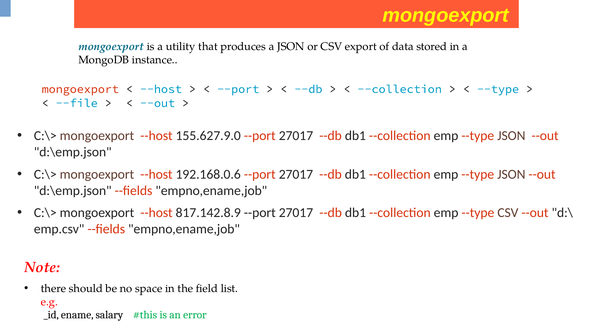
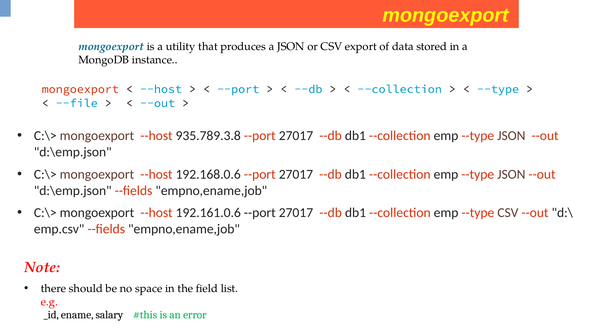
155.627.9.0: 155.627.9.0 -> 935.789.3.8 (208, 136)
817.142.8.9: 817.142.8.9 -> 192.161.0.6 (208, 213)
